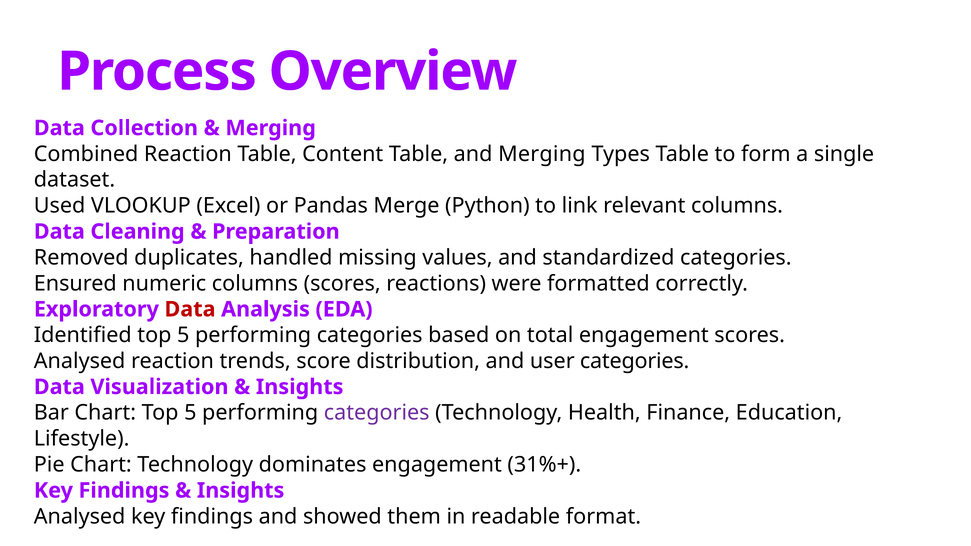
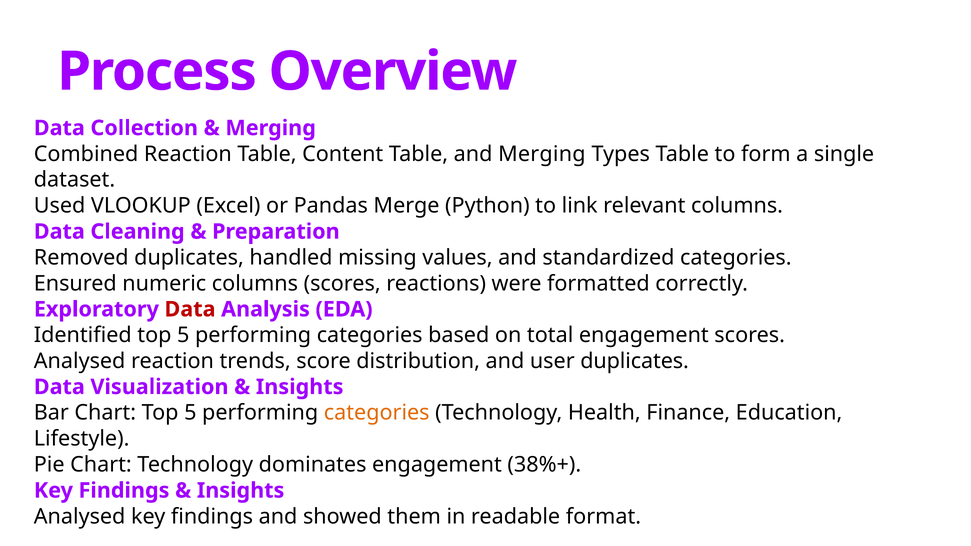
user categories: categories -> duplicates (635, 361)
categories colour: purple -> orange (377, 413)
31%+: 31%+ -> 38%+ (544, 465)
